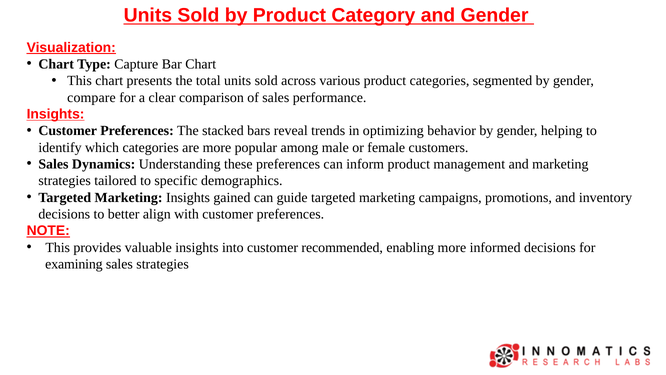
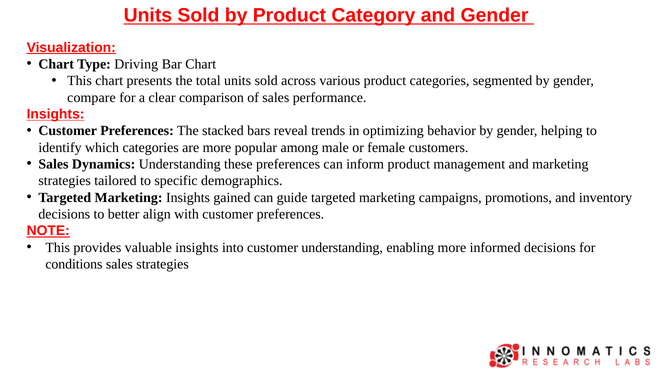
Capture: Capture -> Driving (136, 64)
customer recommended: recommended -> understanding (342, 247)
examining: examining -> conditions (74, 264)
